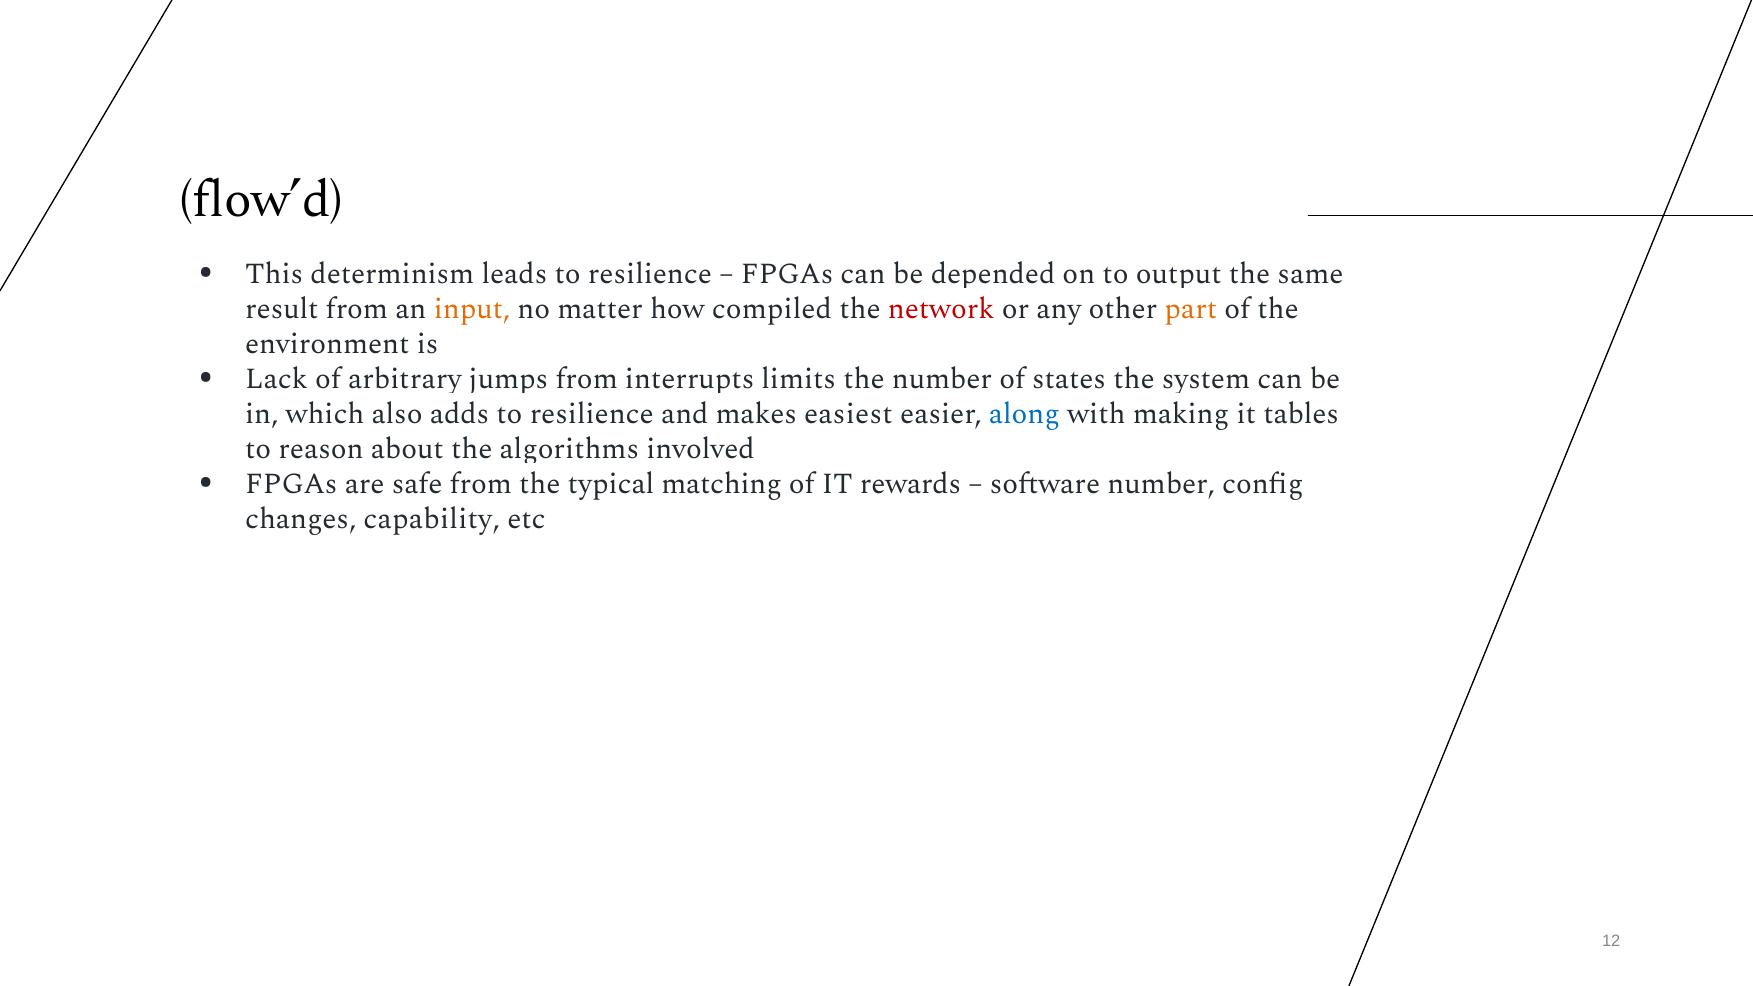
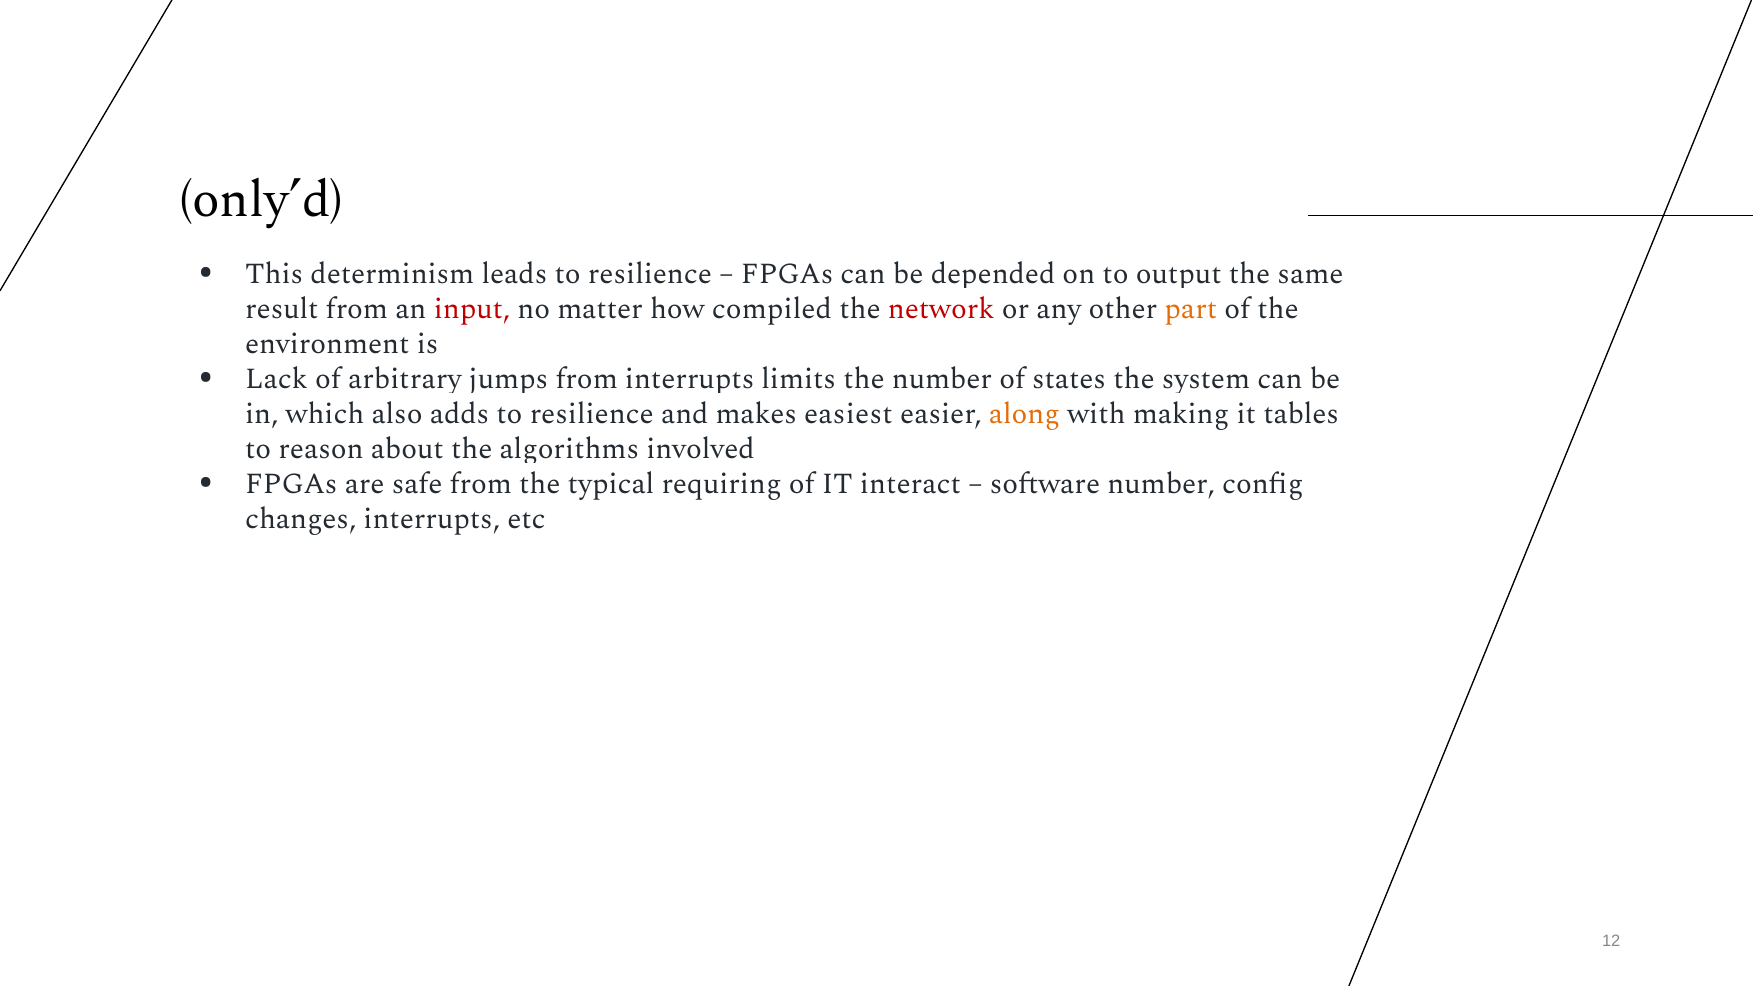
flow’d: flow’d -> only’d (261, 199)
input colour: orange -> red (472, 309)
along colour: blue -> orange (1025, 414)
matching: matching -> requiring (722, 484)
rewards: rewards -> interact (910, 484)
changes capability: capability -> interrupts (432, 519)
